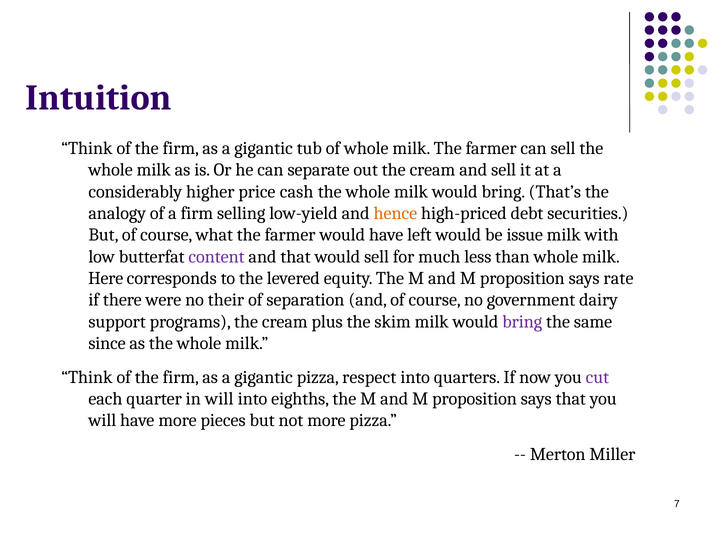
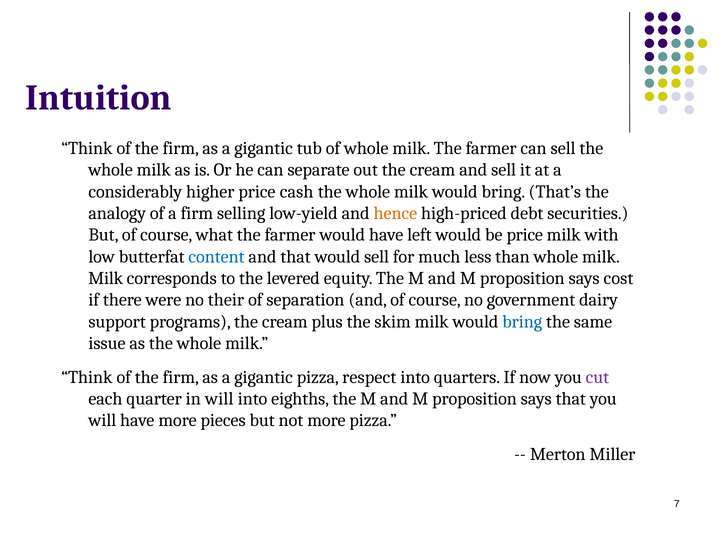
be issue: issue -> price (525, 235)
content colour: purple -> blue (217, 257)
Here: Here -> Milk (106, 278)
rate: rate -> cost (618, 278)
bring colour: purple -> blue (522, 322)
since: since -> issue (107, 343)
